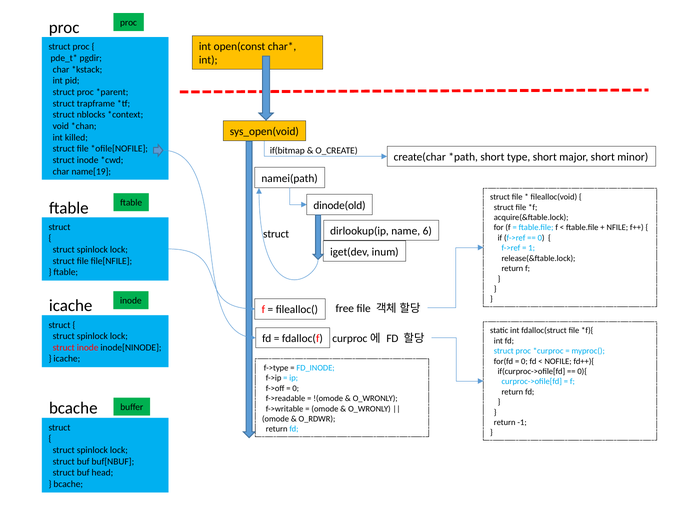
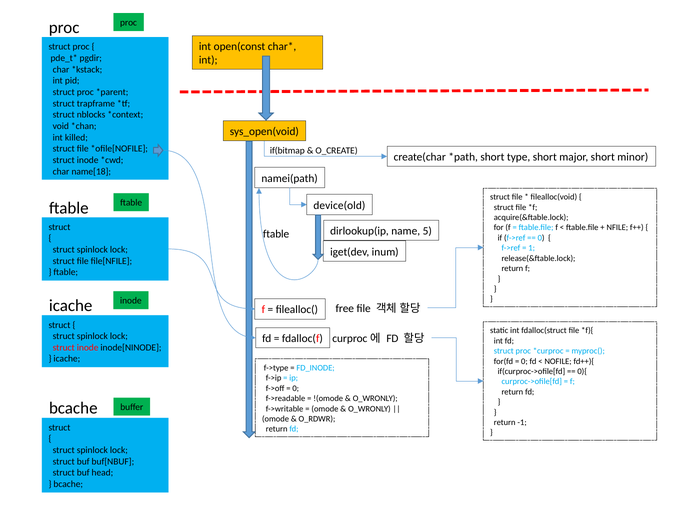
name[19: name[19 -> name[18 (91, 171)
dinode(old: dinode(old -> device(old (339, 205)
6: 6 -> 5 (427, 231)
struct: struct -> ftable (276, 234)
